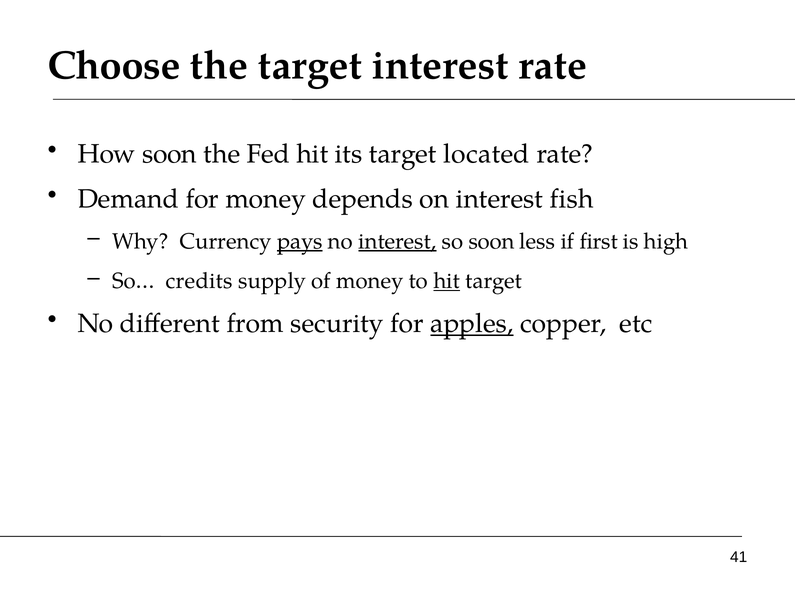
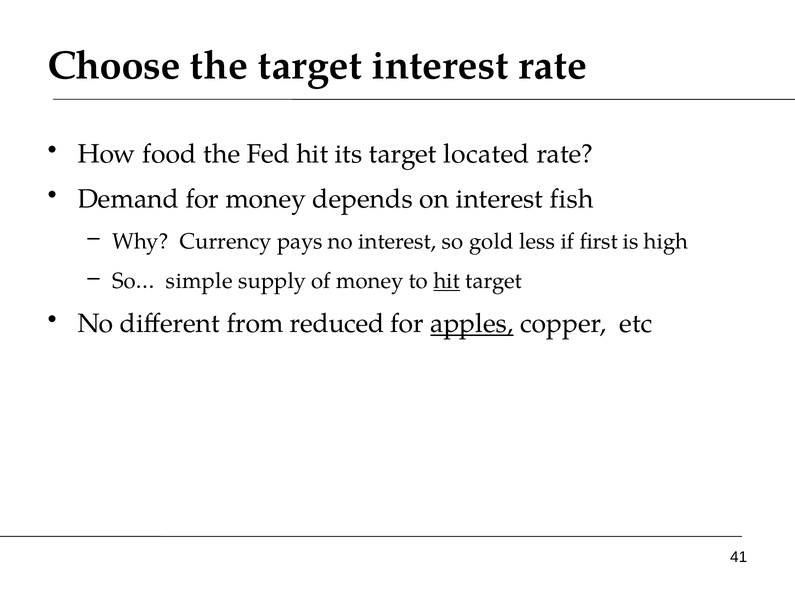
How soon: soon -> food (169, 154)
pays underline: present -> none (300, 241)
interest underline: present -> none (397, 241)
so soon: soon -> gold (491, 241)
credits: credits -> simple (199, 281)
security: security -> reduced (337, 324)
